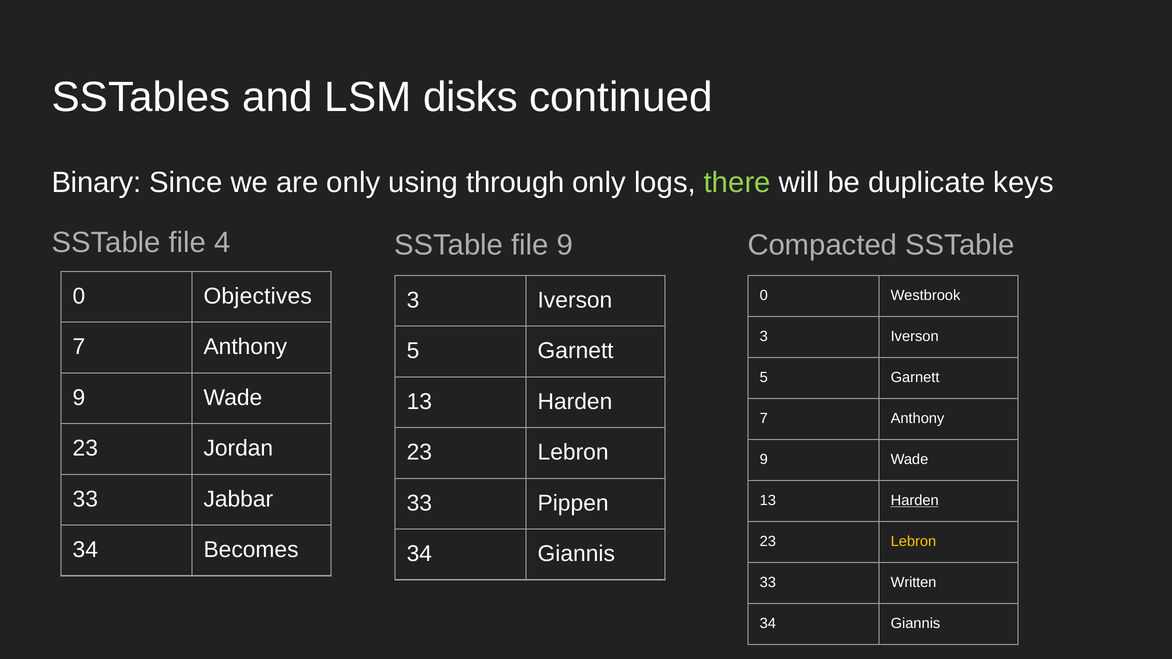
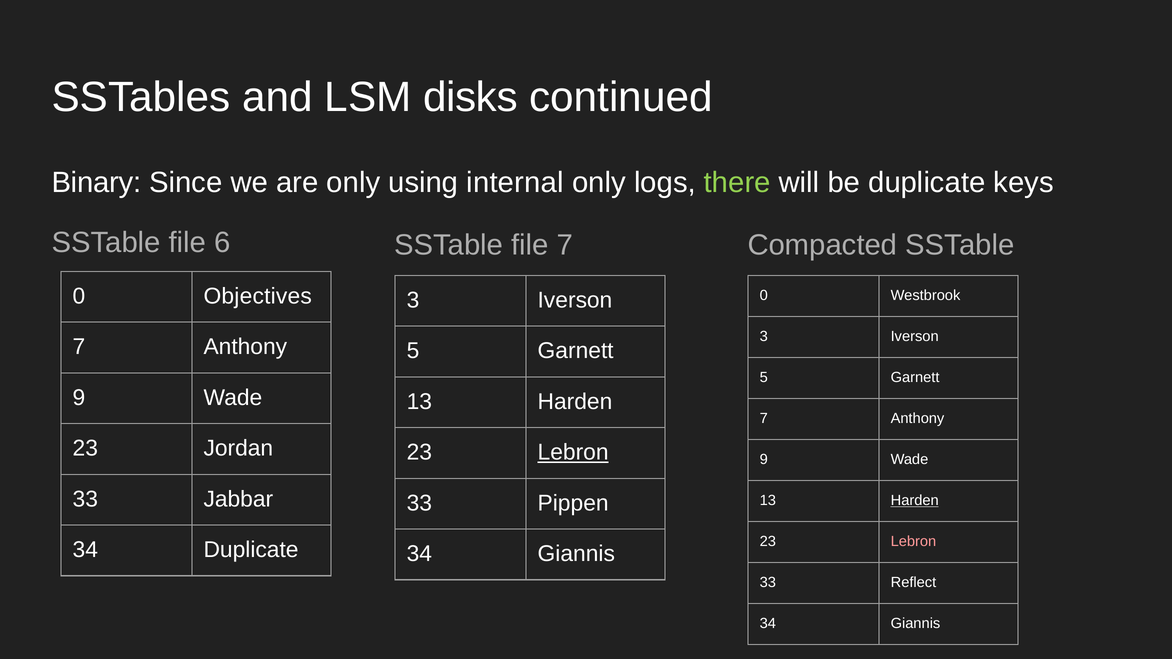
through: through -> internal (515, 183)
4: 4 -> 6 (222, 242)
file 9: 9 -> 7 (565, 245)
Lebron underline: none -> present (573, 453)
Lebron colour: yellow -> pink (913, 542)
34 Becomes: Becomes -> Duplicate (251, 550)
Written: Written -> Reflect (913, 583)
